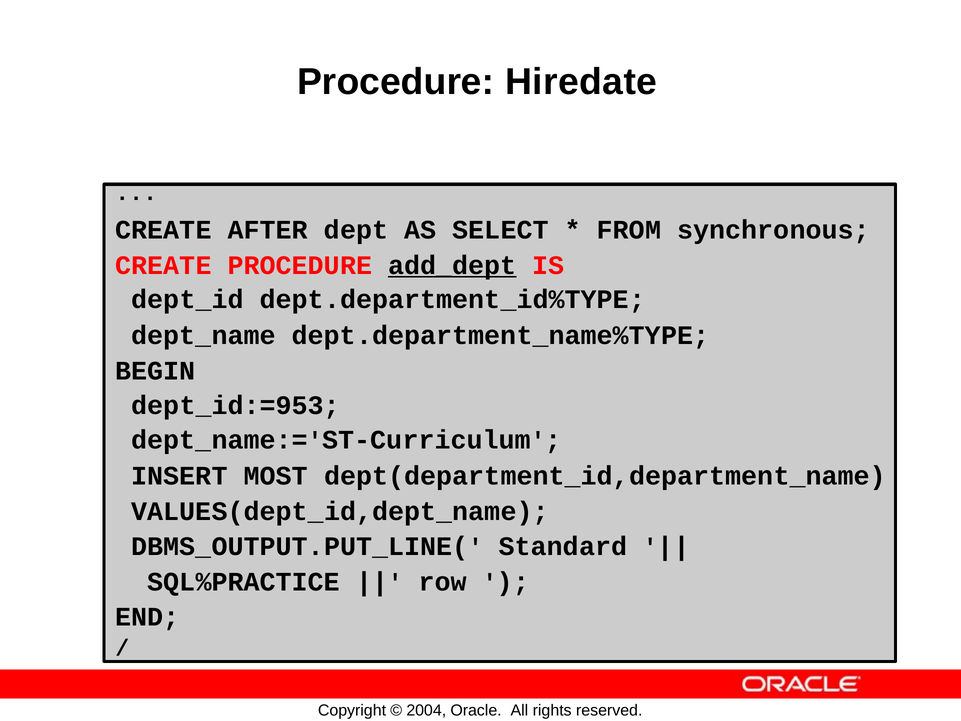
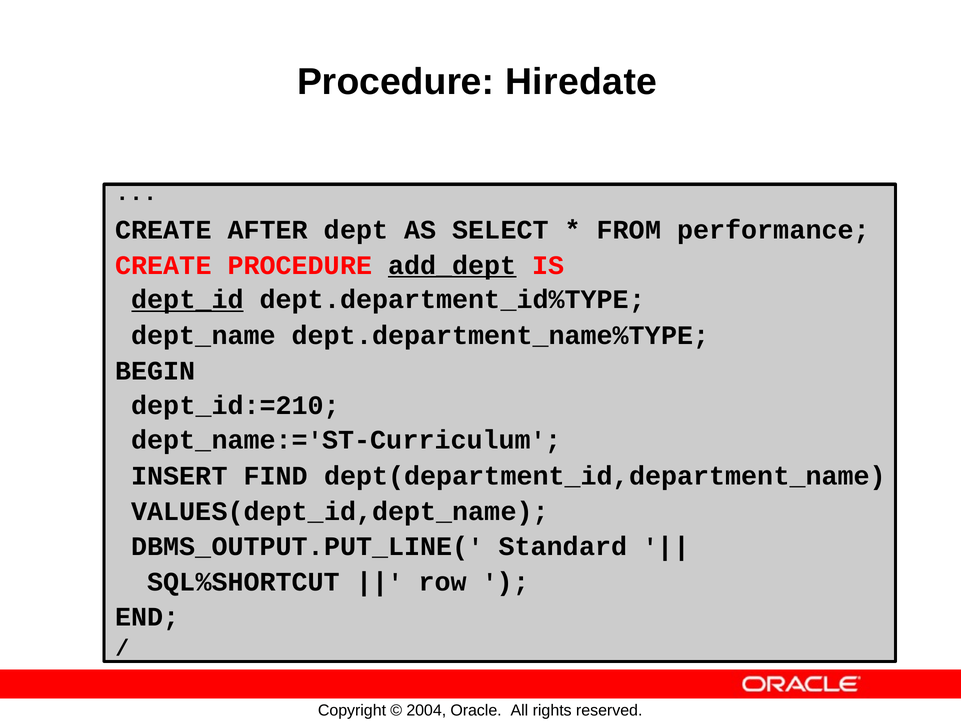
synchronous: synchronous -> performance (773, 230)
dept_id underline: none -> present (188, 300)
dept_id:=953: dept_id:=953 -> dept_id:=210 (236, 405)
MOST: MOST -> FIND (276, 476)
SQL%PRACTICE: SQL%PRACTICE -> SQL%SHORTCUT (244, 582)
